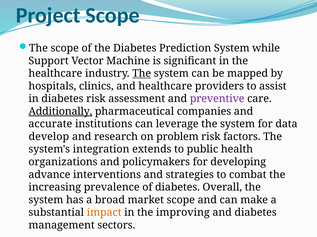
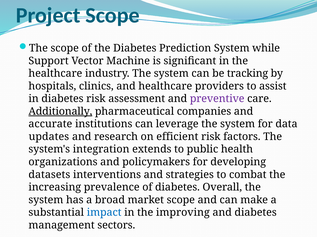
The underline: present -> none (142, 74)
mapped: mapped -> tracking (248, 74)
develop: develop -> updates (49, 137)
problem: problem -> efficient (177, 137)
advance: advance -> datasets (49, 175)
impact colour: orange -> blue (104, 213)
